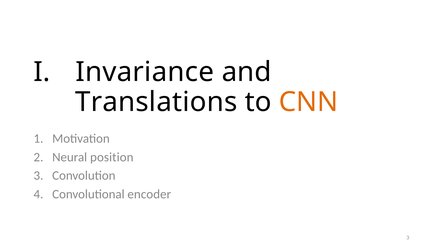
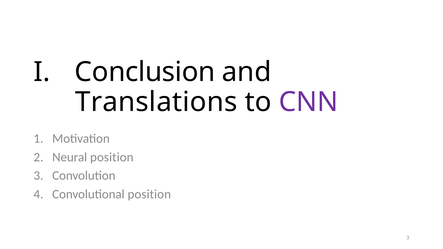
Invariance: Invariance -> Conclusion (145, 72)
CNN colour: orange -> purple (308, 102)
Convolutional encoder: encoder -> position (149, 194)
